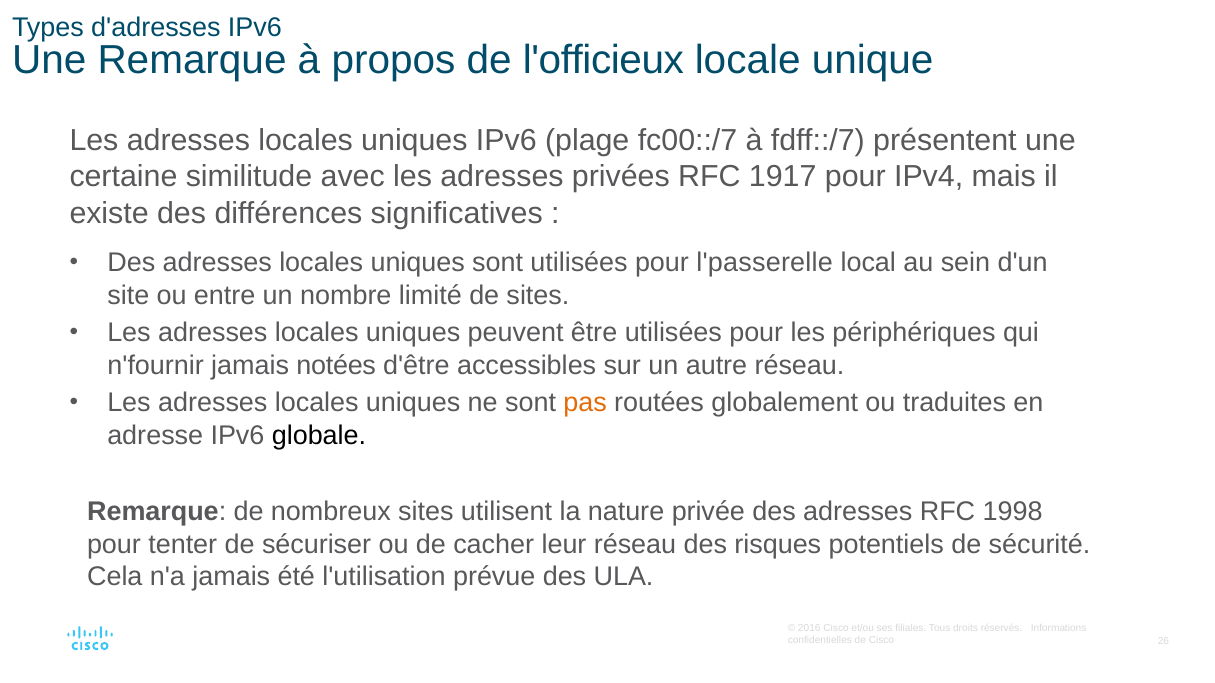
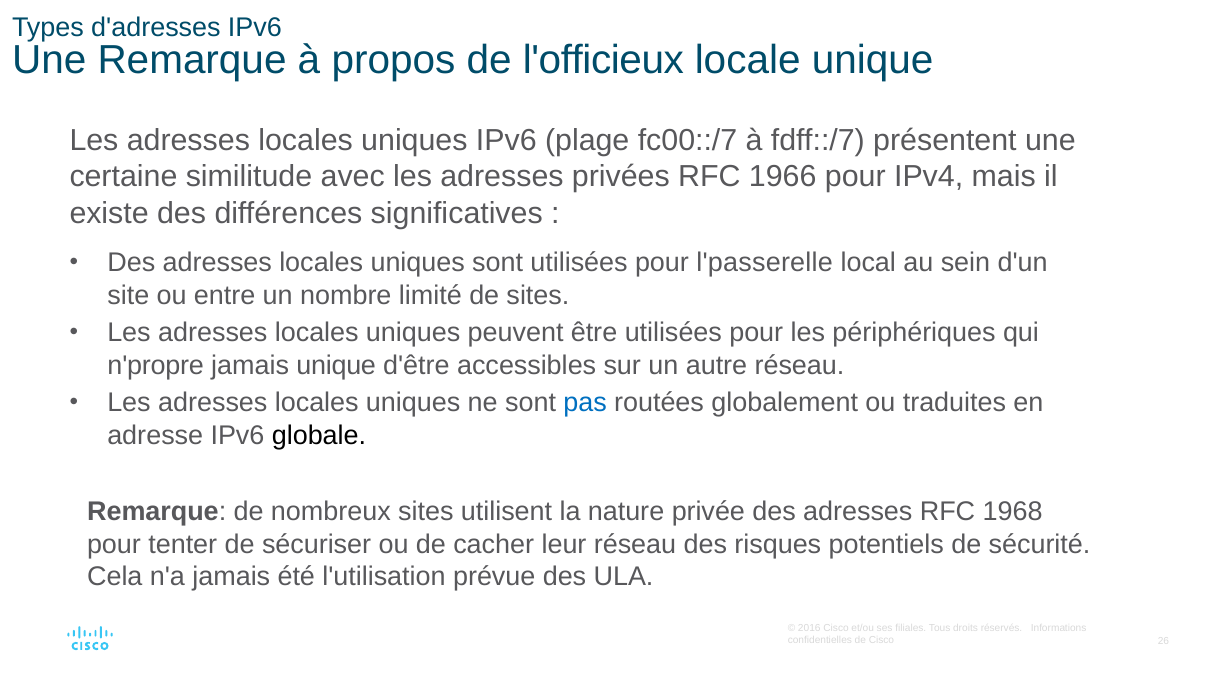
1917: 1917 -> 1966 (783, 177)
n'fournir: n'fournir -> n'propre (156, 365)
jamais notées: notées -> unique (336, 365)
pas colour: orange -> blue (585, 403)
1998: 1998 -> 1968 (1013, 512)
